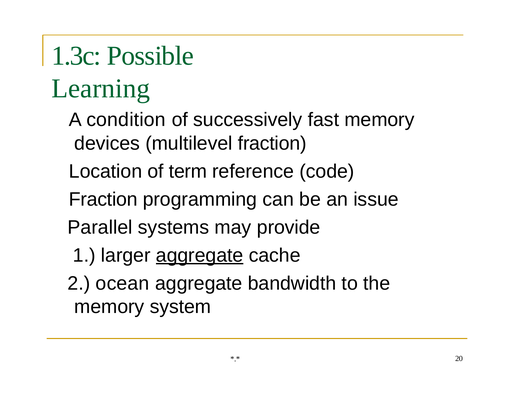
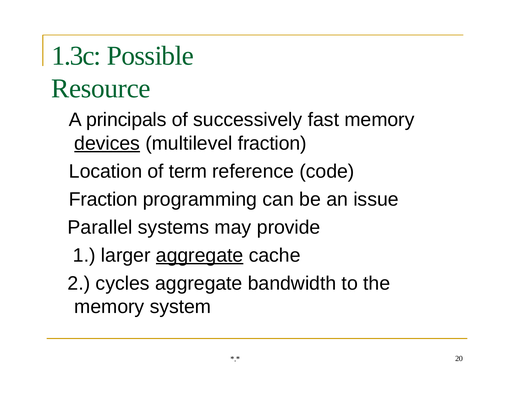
Learning: Learning -> Resource (101, 89)
condition: condition -> principals (126, 120)
devices underline: none -> present (107, 143)
ocean: ocean -> cycles (123, 284)
